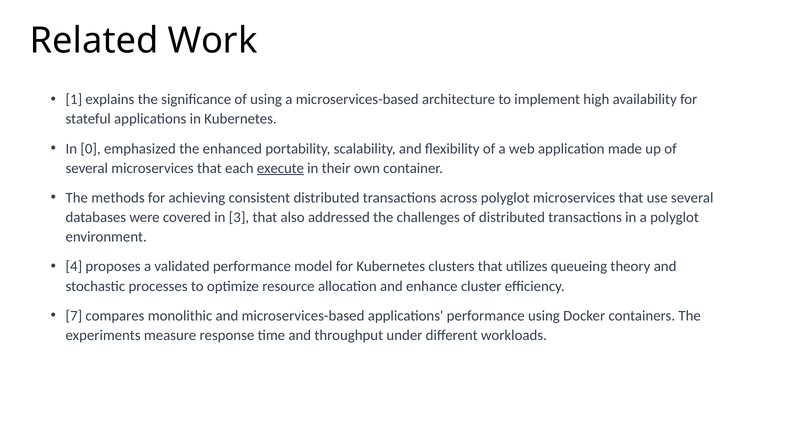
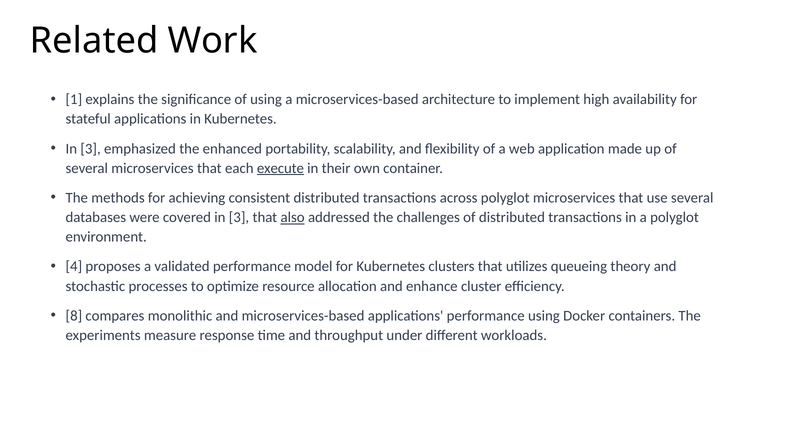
0: 0 -> 3 (91, 148)
also underline: none -> present (293, 217)
7: 7 -> 8 (74, 315)
